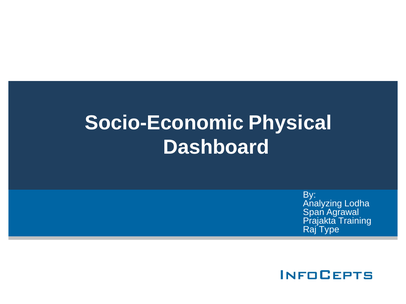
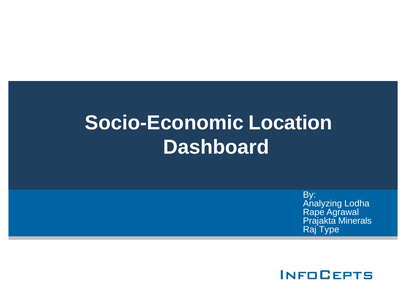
Physical: Physical -> Location (290, 123)
Span: Span -> Rape (314, 213)
Training: Training -> Minerals (355, 221)
